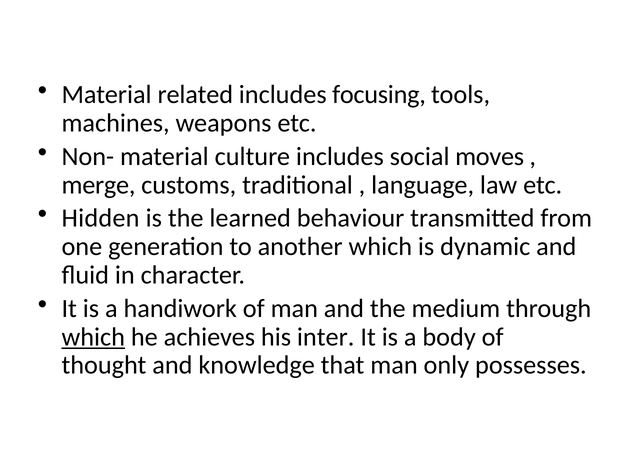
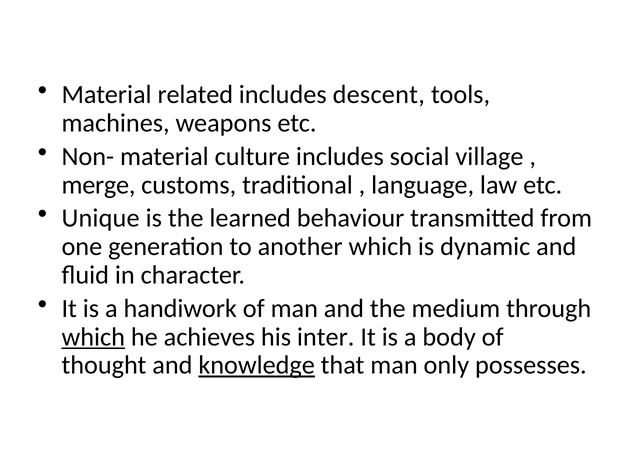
focusing: focusing -> descent (379, 95)
moves: moves -> village (489, 157)
Hidden: Hidden -> Unique (101, 218)
knowledge underline: none -> present (257, 365)
